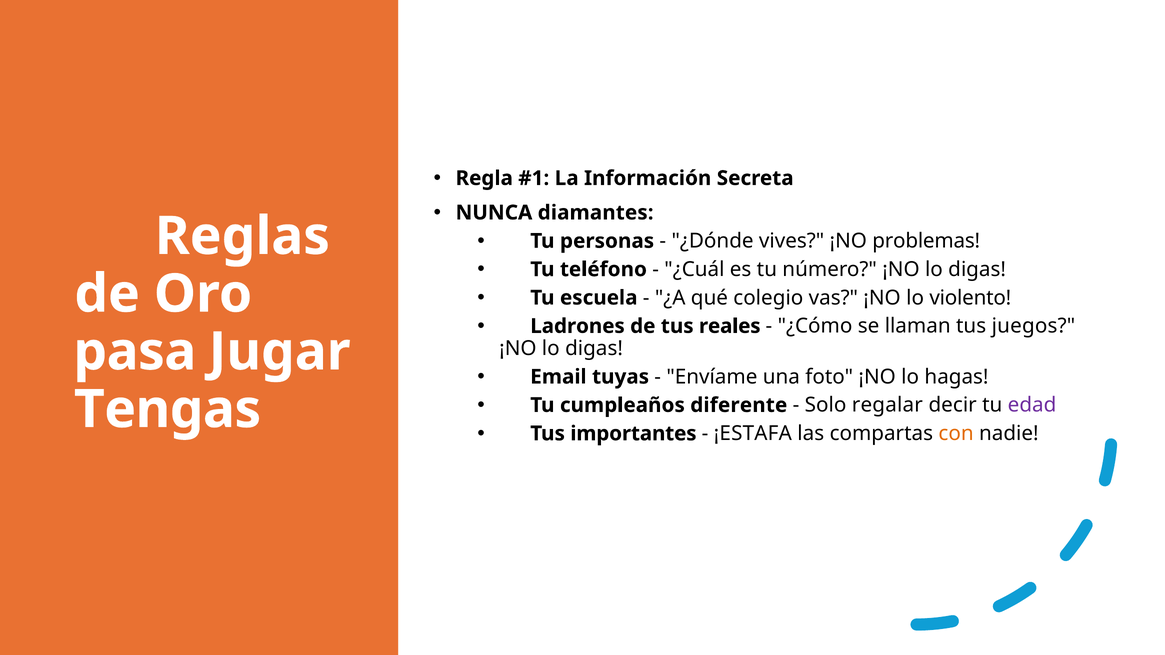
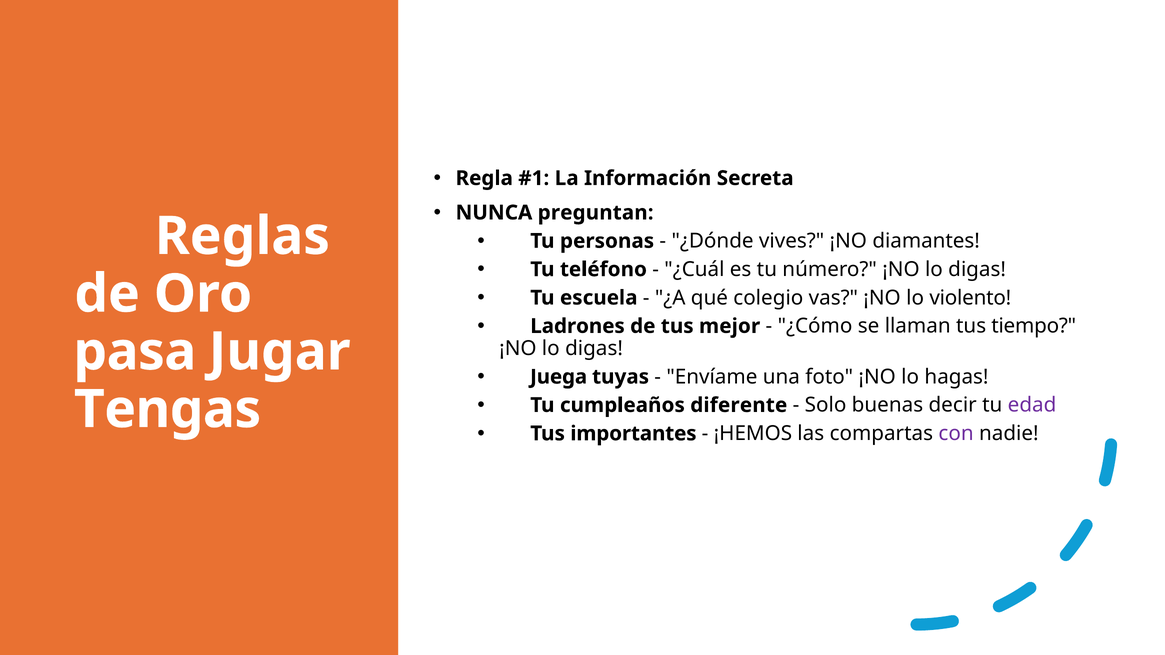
diamantes: diamantes -> preguntan (596, 213)
problemas: problemas -> diamantes (926, 241)
reales: reales -> mejor (730, 326)
juegos: juegos -> tiempo (1034, 326)
Email: Email -> Juega (559, 377)
regalar: regalar -> buenas (887, 405)
¡ESTAFA: ¡ESTAFA -> ¡HEMOS (753, 434)
con colour: orange -> purple (956, 434)
